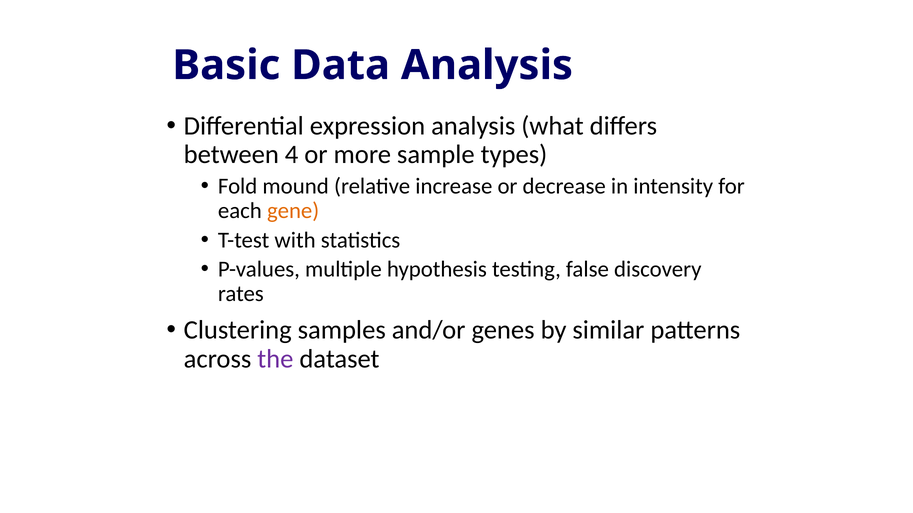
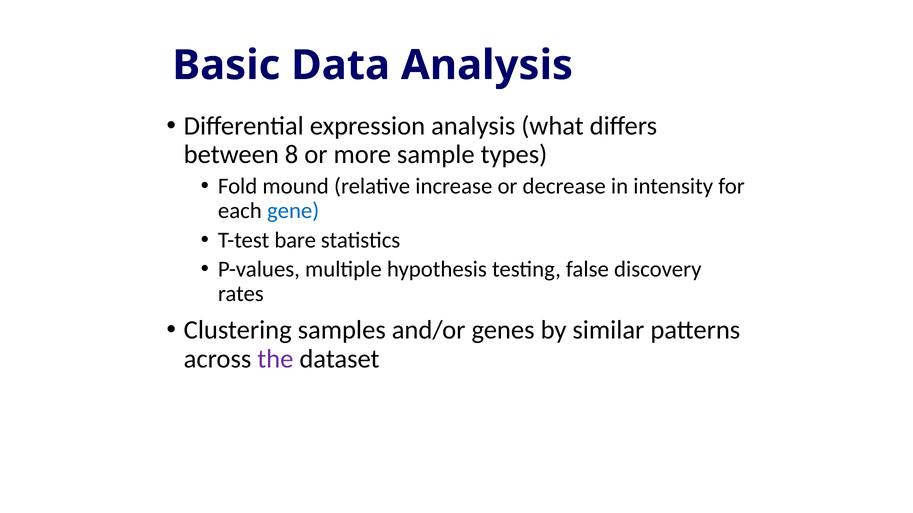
4: 4 -> 8 (292, 155)
gene colour: orange -> blue (293, 211)
with: with -> bare (295, 240)
